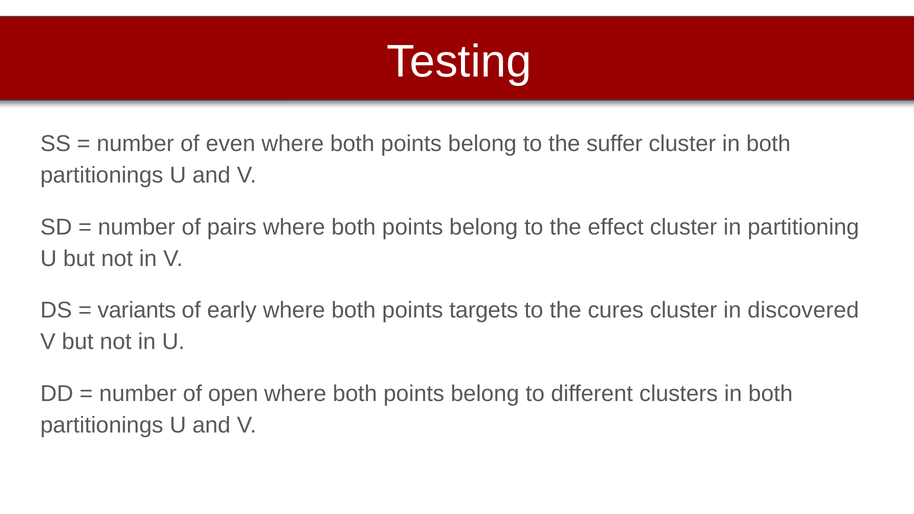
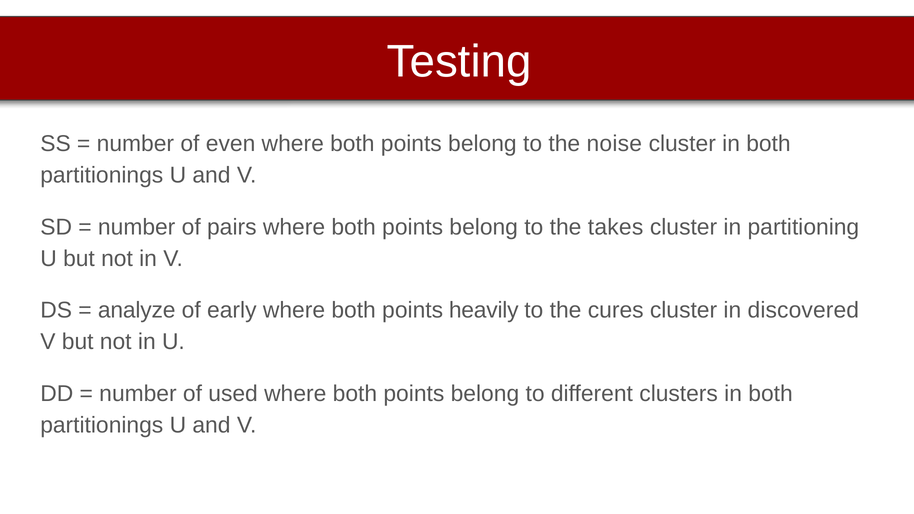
suffer: suffer -> noise (614, 144)
effect: effect -> takes (616, 227)
variants: variants -> analyze (137, 310)
targets: targets -> heavily (484, 310)
open: open -> used (233, 394)
